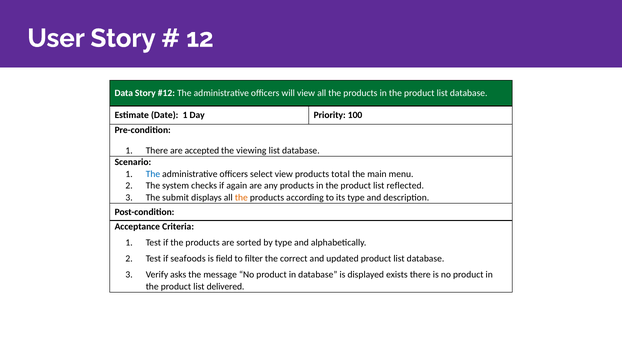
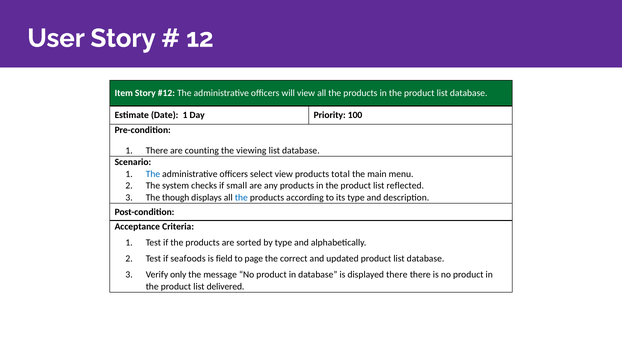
Data: Data -> Item (124, 93)
accepted: accepted -> counting (202, 151)
again: again -> small (237, 186)
submit: submit -> though (176, 197)
the colour: orange -> blue (241, 197)
filter: filter -> page (254, 259)
asks: asks -> only (178, 275)
displayed exists: exists -> there (397, 275)
